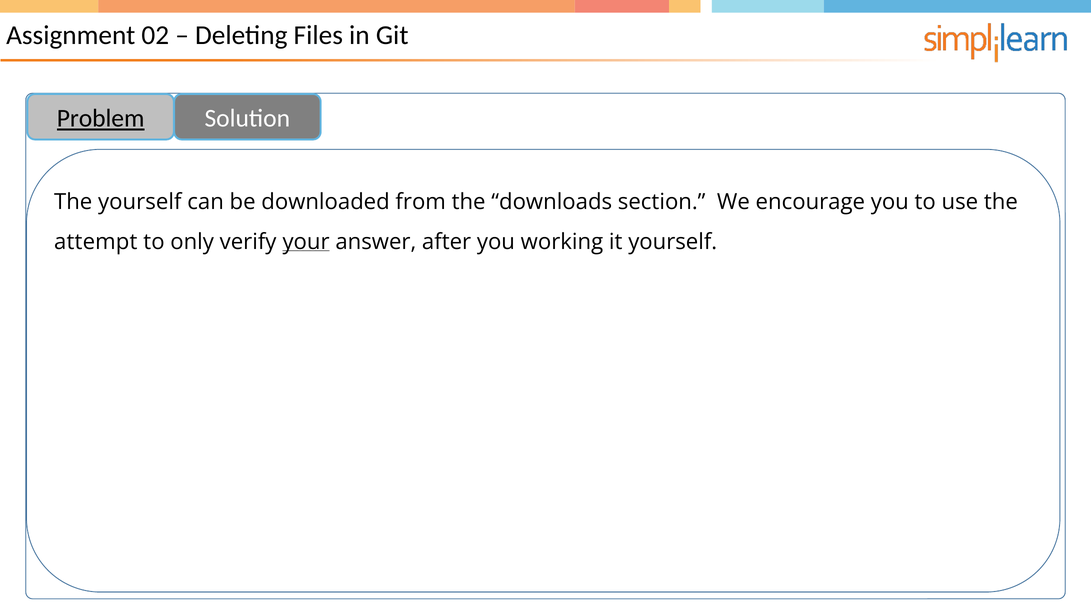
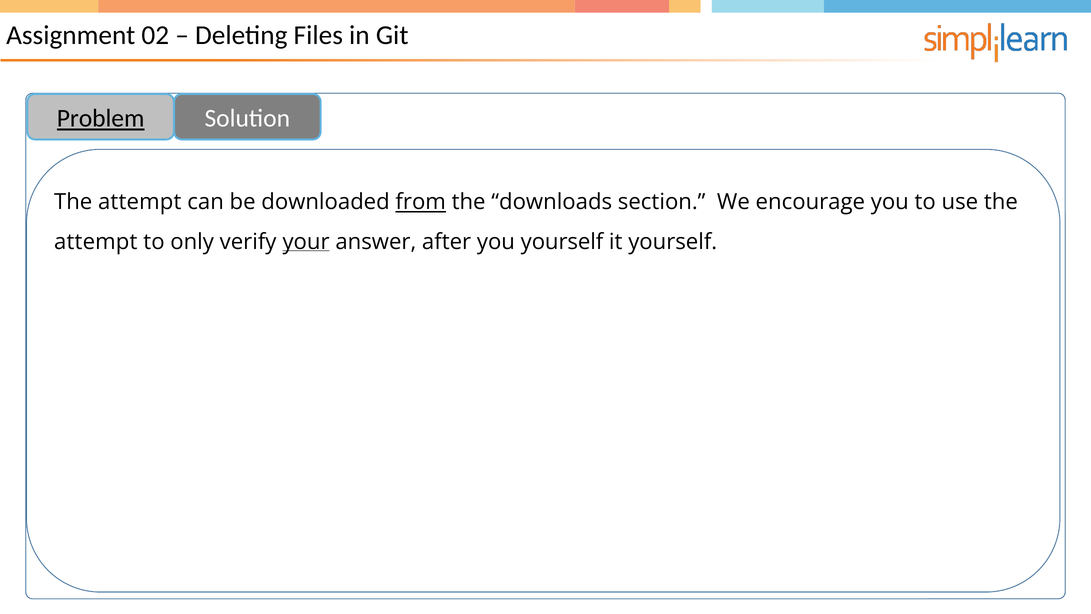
yourself: yourself -> attempt (140, 202)
from underline: none -> present (421, 202)
you working: working -> yourself (562, 242)
